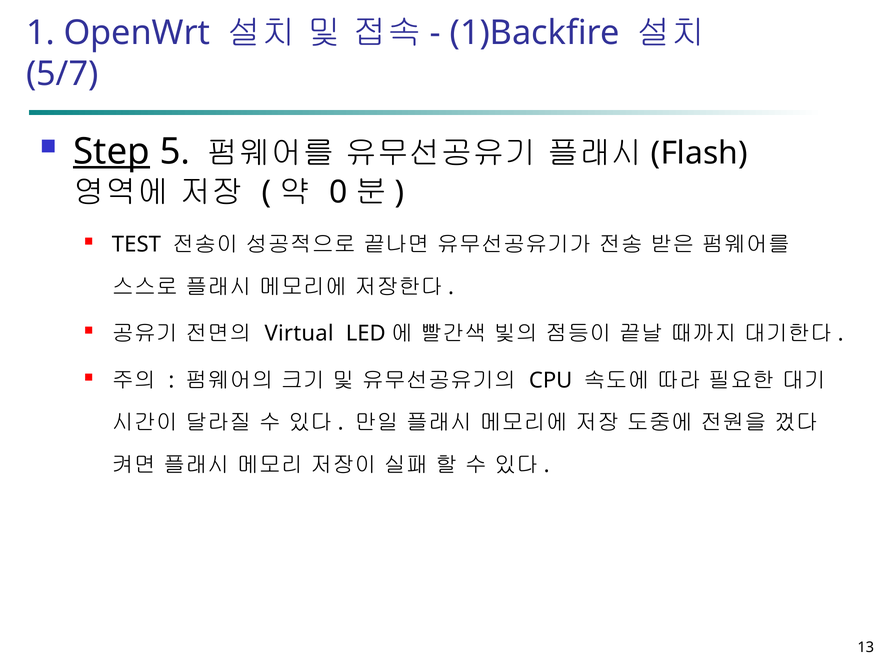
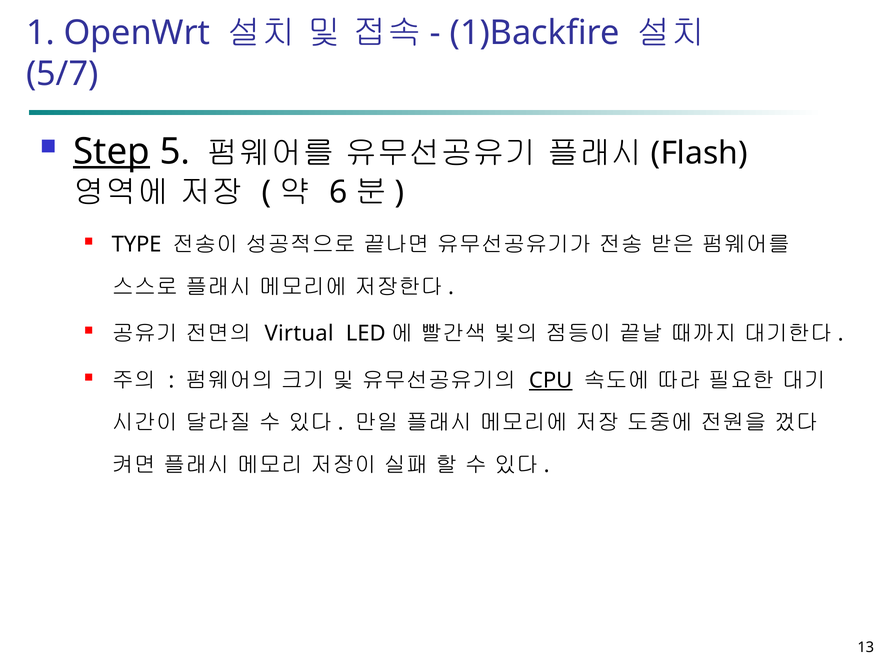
0: 0 -> 6 (338, 193)
TEST: TEST -> TYPE (137, 245)
CPU underline: none -> present (551, 380)
